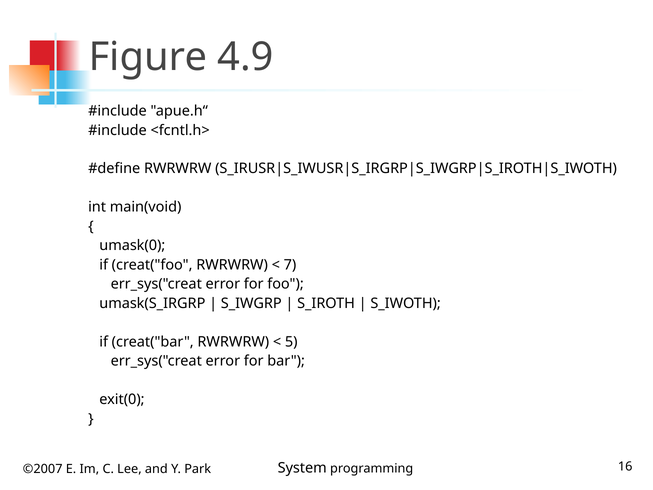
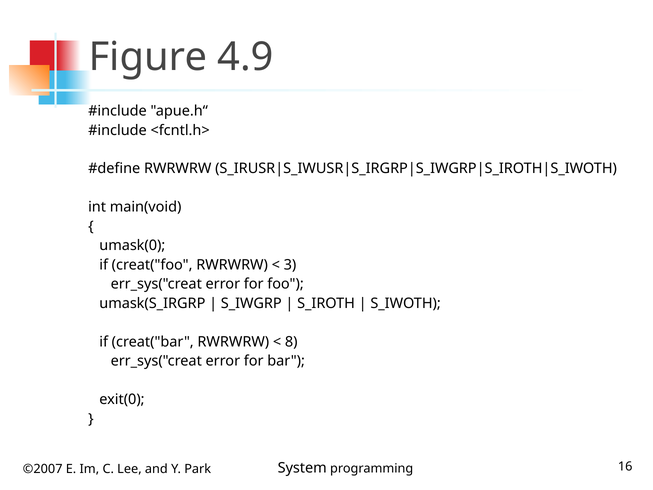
7: 7 -> 3 (290, 265)
5: 5 -> 8 (291, 342)
